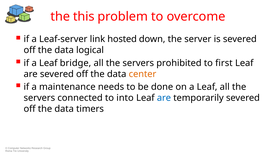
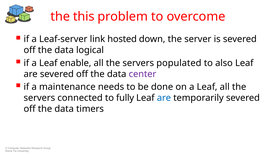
bridge: bridge -> enable (76, 63)
prohibited: prohibited -> populated (179, 63)
first: first -> also (224, 63)
center colour: orange -> purple (143, 74)
into: into -> fully (125, 98)
